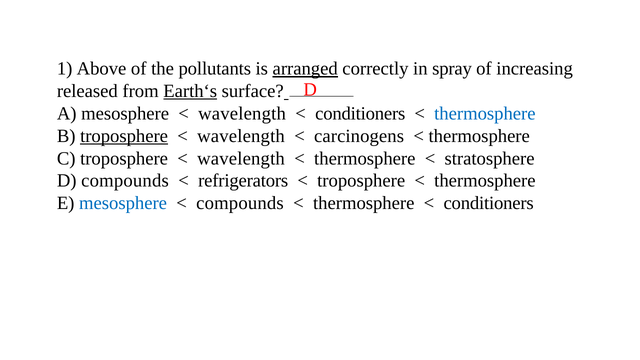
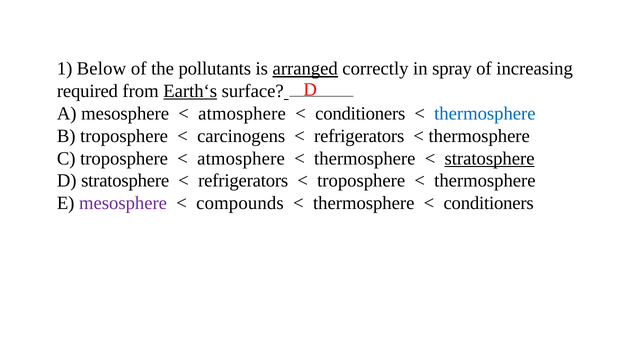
Above: Above -> Below (101, 69)
released: released -> required (87, 91)
wavelength: wavelength -> atmosphere (242, 114)
troposphere underline: present -> none (124, 136)
wavelength: wavelength -> carcinogens (241, 136)
carcinogens: carcinogens -> refrigerators (359, 136)
wavelength: wavelength -> atmosphere (241, 158)
stratosphere underline: none -> present (490, 158)
D compounds: compounds -> stratosphere (125, 181)
mesosphere colour: blue -> purple (123, 203)
